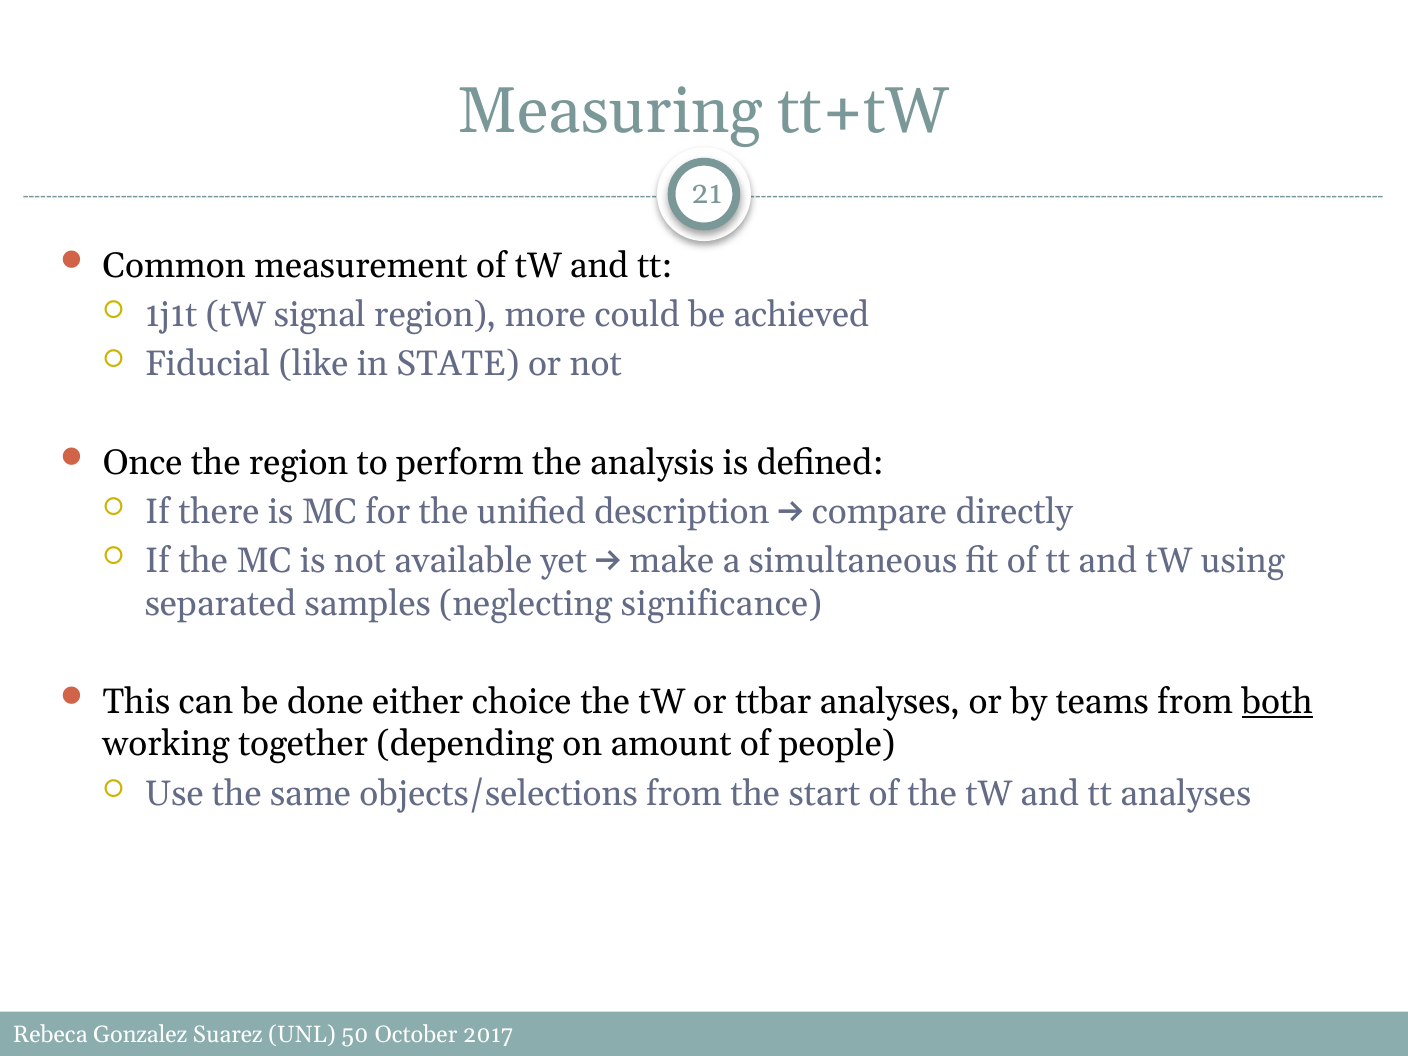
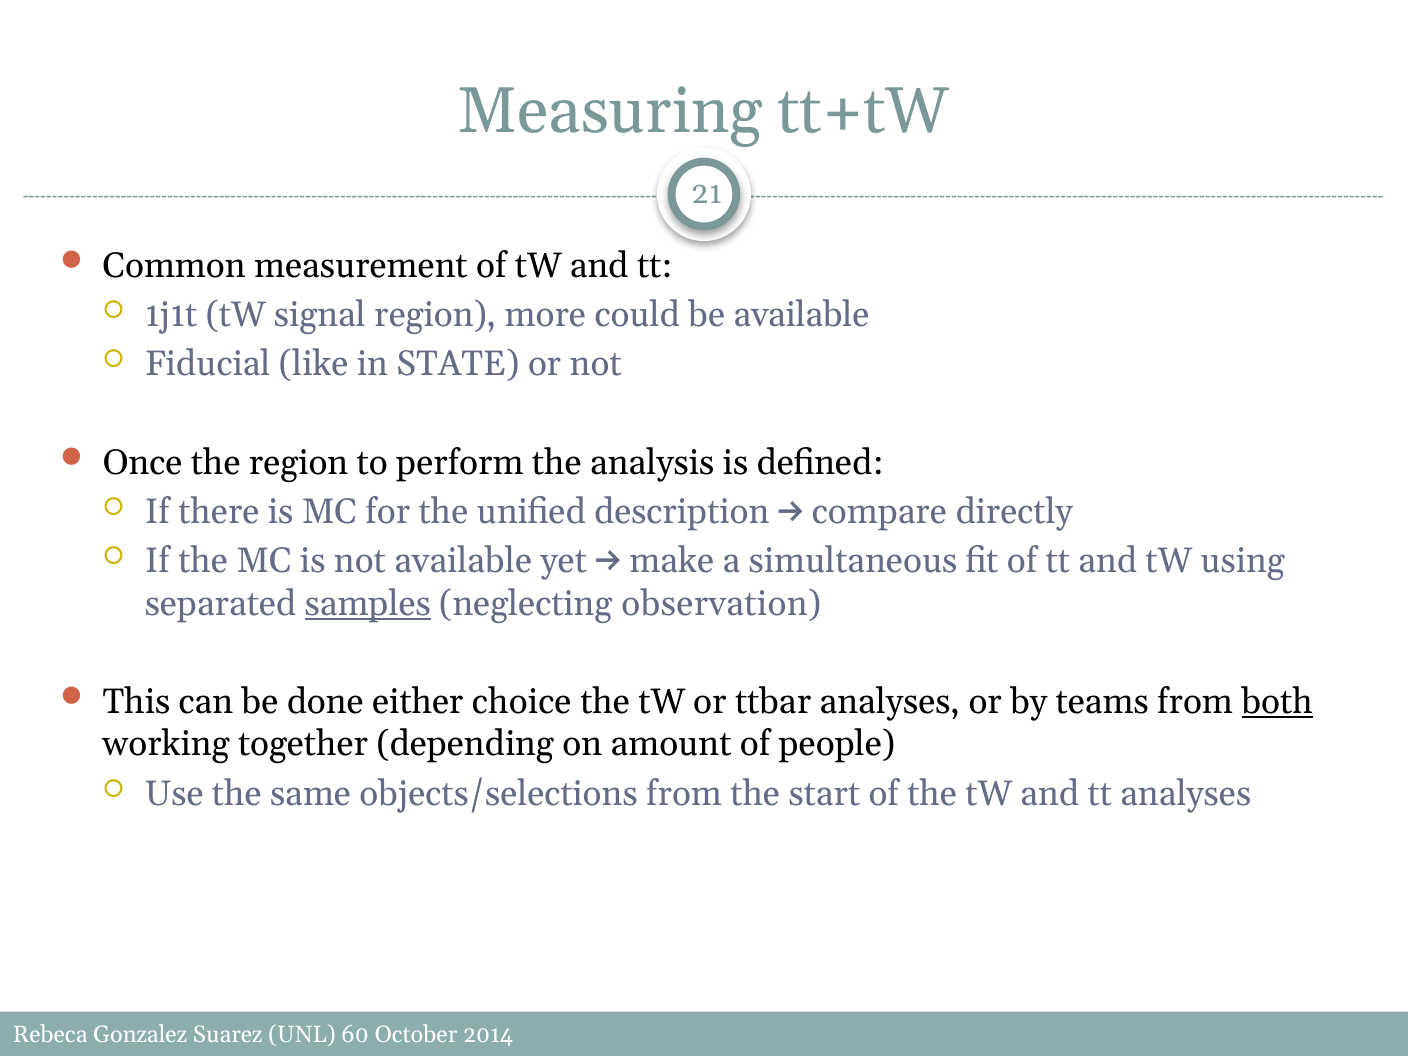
be achieved: achieved -> available (801, 315)
samples underline: none -> present (368, 604)
significance: significance -> observation (721, 604)
50: 50 -> 60 (355, 1035)
2017: 2017 -> 2014 (488, 1035)
